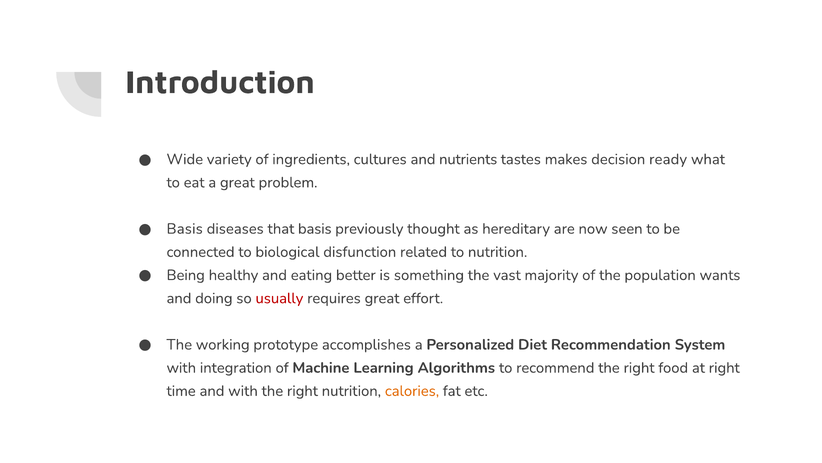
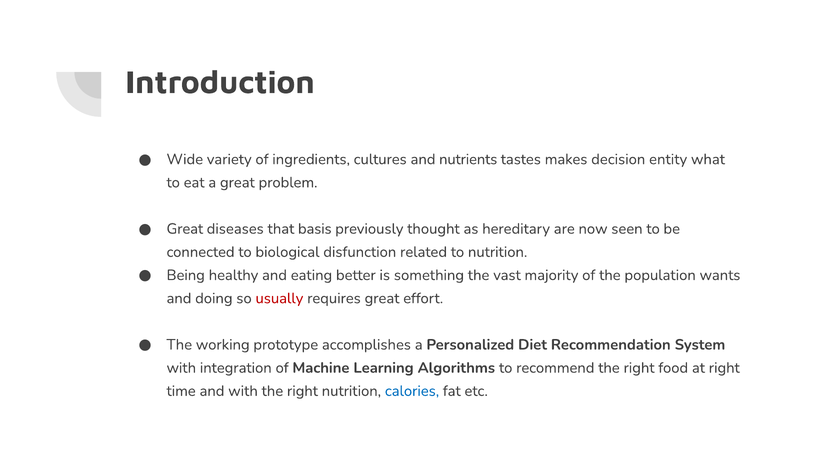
ready: ready -> entity (668, 159)
Basis: Basis -> Great (185, 228)
calories colour: orange -> blue (412, 390)
